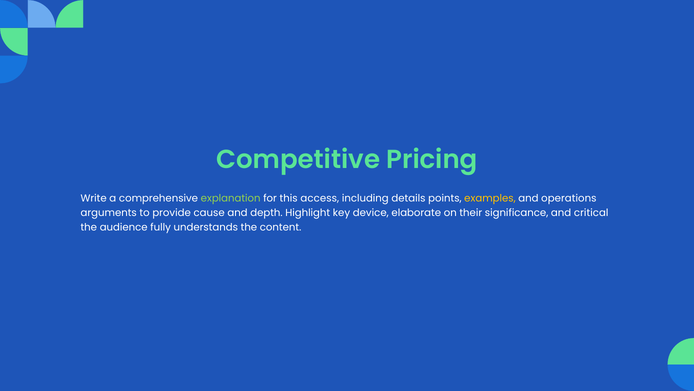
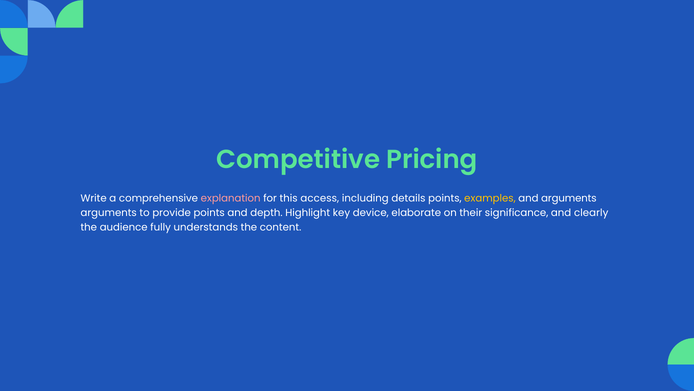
explanation colour: light green -> pink (231, 198)
and operations: operations -> arguments (569, 198)
provide cause: cause -> points (209, 213)
critical: critical -> clearly (591, 213)
